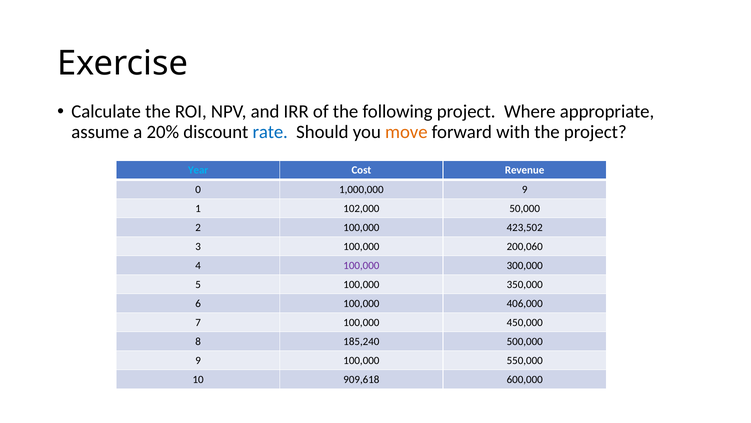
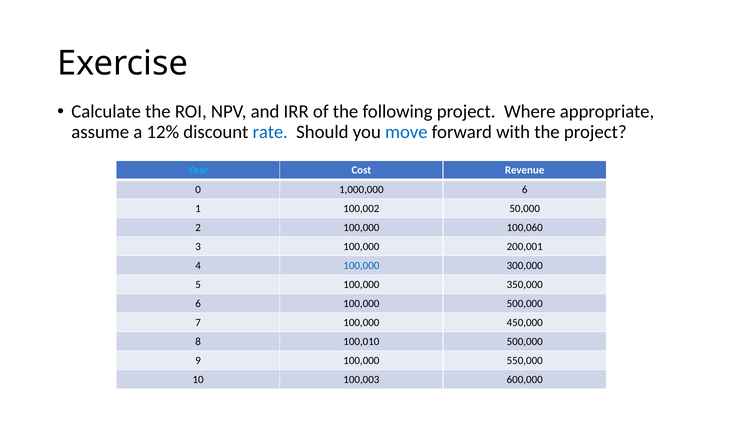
20%: 20% -> 12% (163, 132)
move colour: orange -> blue (406, 132)
1,000,000 9: 9 -> 6 (525, 189)
102,000: 102,000 -> 100,002 (361, 208)
423,502: 423,502 -> 100,060 (525, 227)
200,060: 200,060 -> 200,001 (525, 246)
100,000 colour: purple -> blue (361, 265)
100,000 406,000: 406,000 -> 500,000 (525, 303)
185,240: 185,240 -> 100,010 (361, 341)
909,618: 909,618 -> 100,003 (361, 379)
